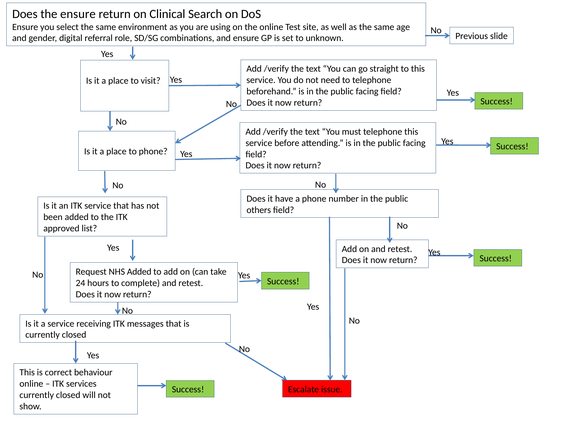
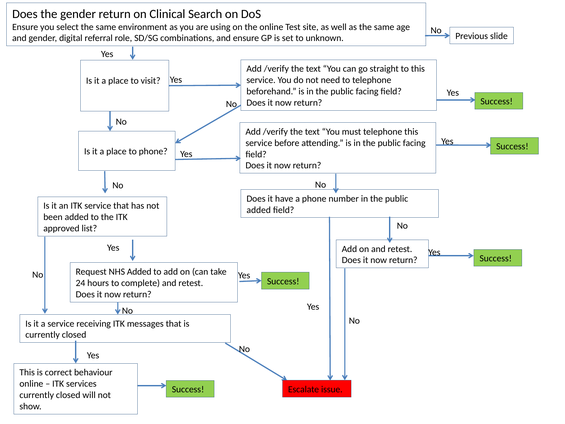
the ensure: ensure -> gender (78, 14)
others: others -> added (259, 210)
